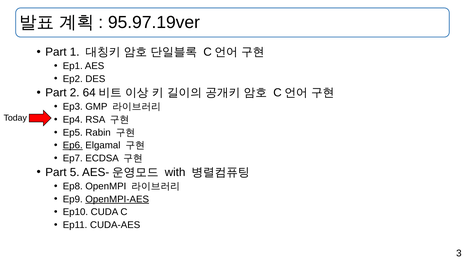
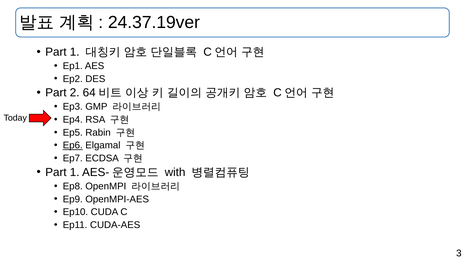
95.97.19ver: 95.97.19ver -> 24.37.19ver (154, 22)
5: 5 -> 1 (75, 172)
OpenMPI-AES underline: present -> none (117, 199)
